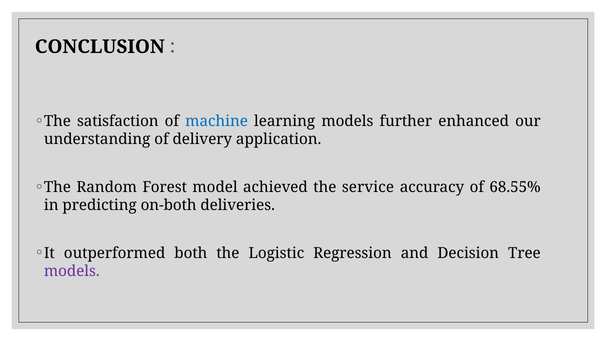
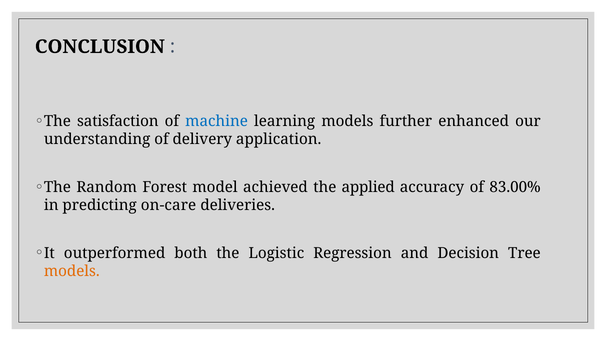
service: service -> applied (368, 187)
68.55%: 68.55% -> 83.00% (515, 187)
on-both: on-both -> on-care (169, 205)
models colour: purple -> orange (72, 271)
